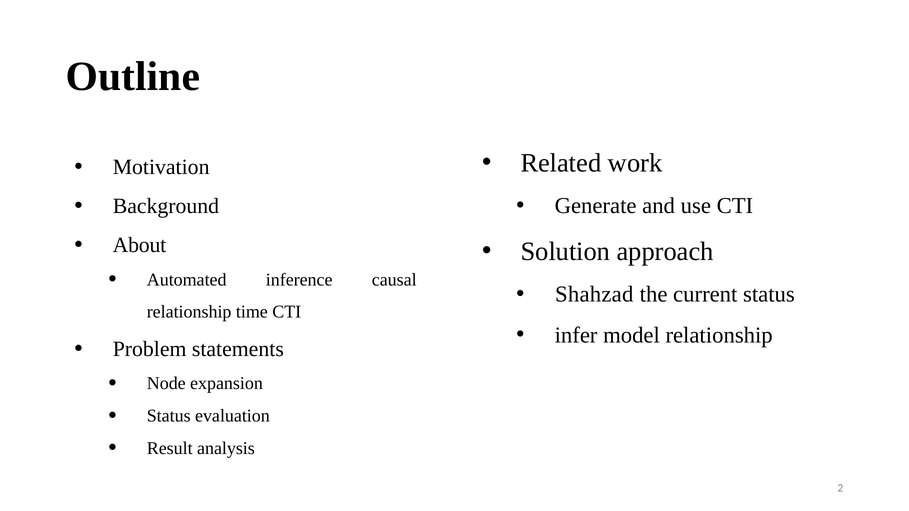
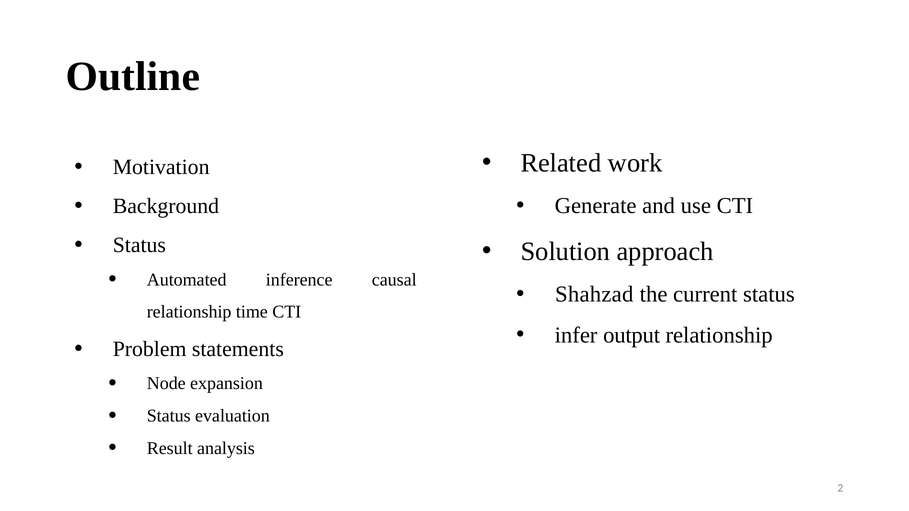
About: About -> Status (139, 245)
model: model -> output (632, 335)
